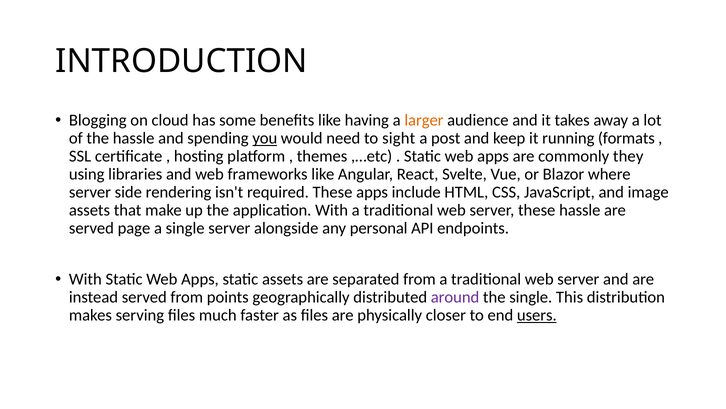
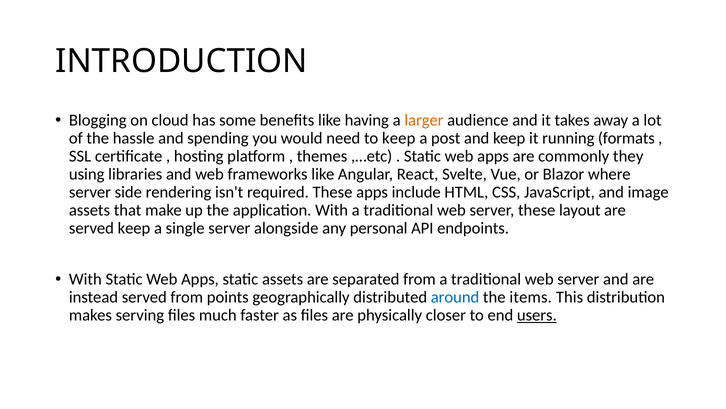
you underline: present -> none (265, 138)
to sight: sight -> keep (399, 138)
these hassle: hassle -> layout (580, 210)
served page: page -> keep (134, 228)
around colour: purple -> blue (455, 297)
the single: single -> items (531, 297)
